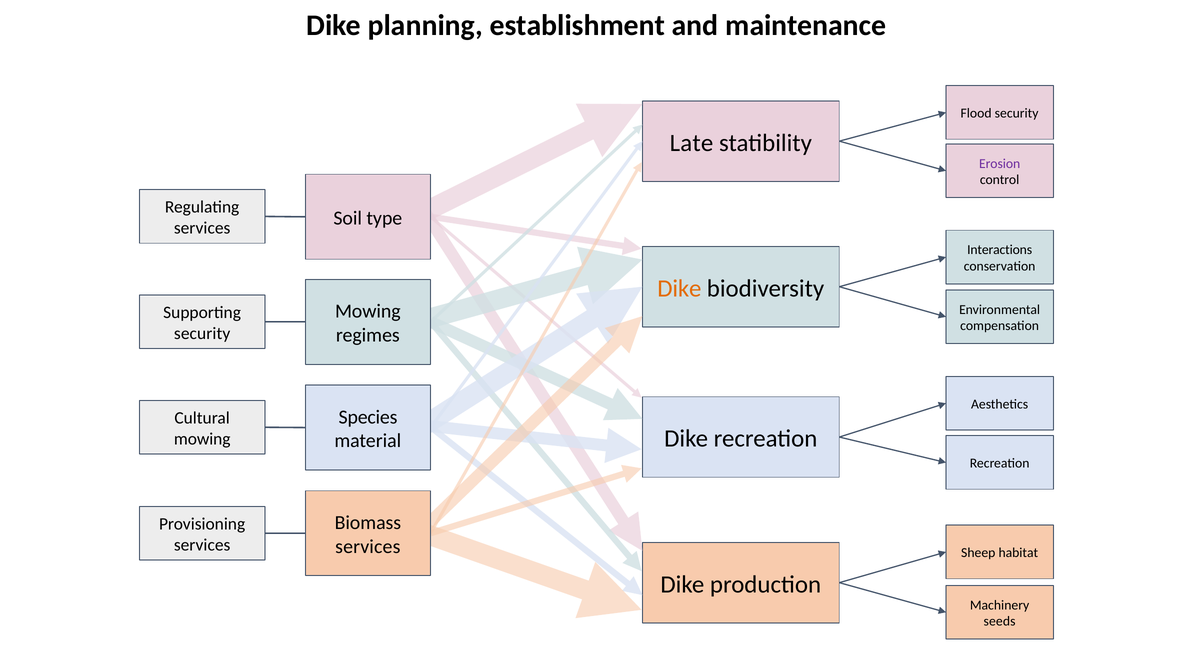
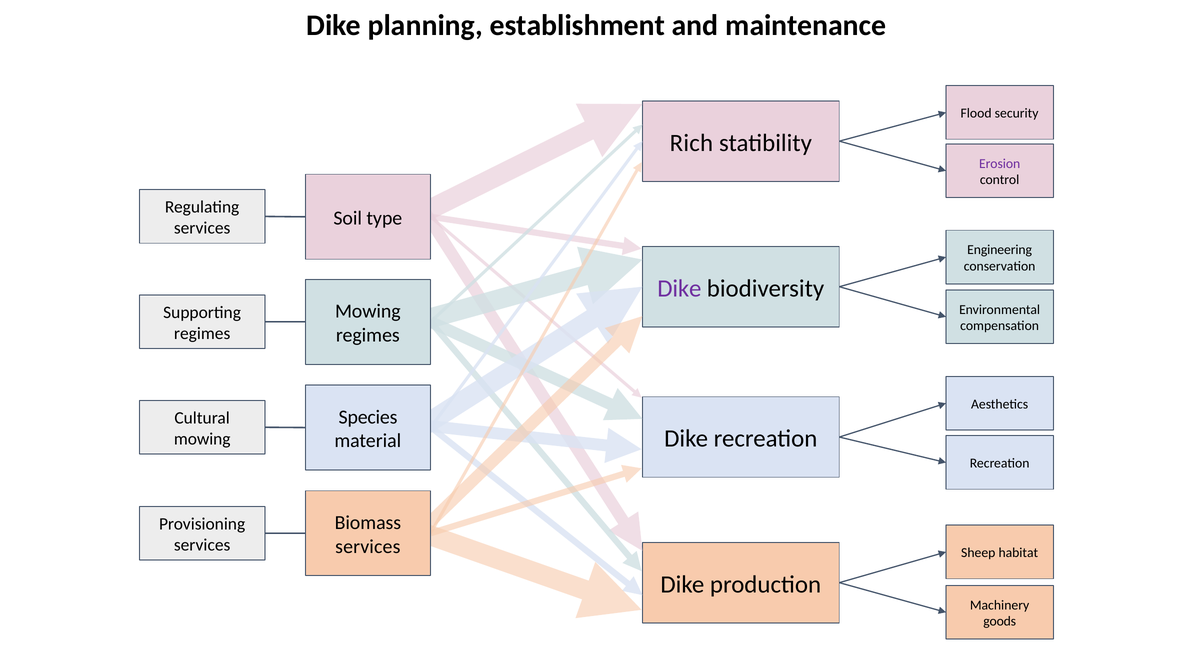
Late: Late -> Rich (691, 143)
Interactions: Interactions -> Engineering (1000, 250)
Dike colour: orange -> purple (679, 288)
security: security -> regimes (202, 334)
seeds: seeds -> goods (1000, 621)
